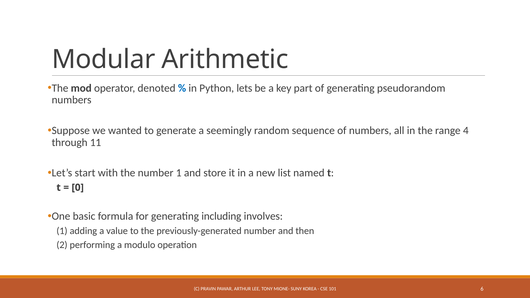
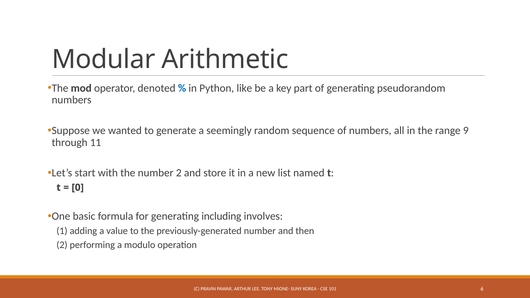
lets: lets -> like (244, 88)
4: 4 -> 9 (466, 131)
number 1: 1 -> 2 (179, 173)
